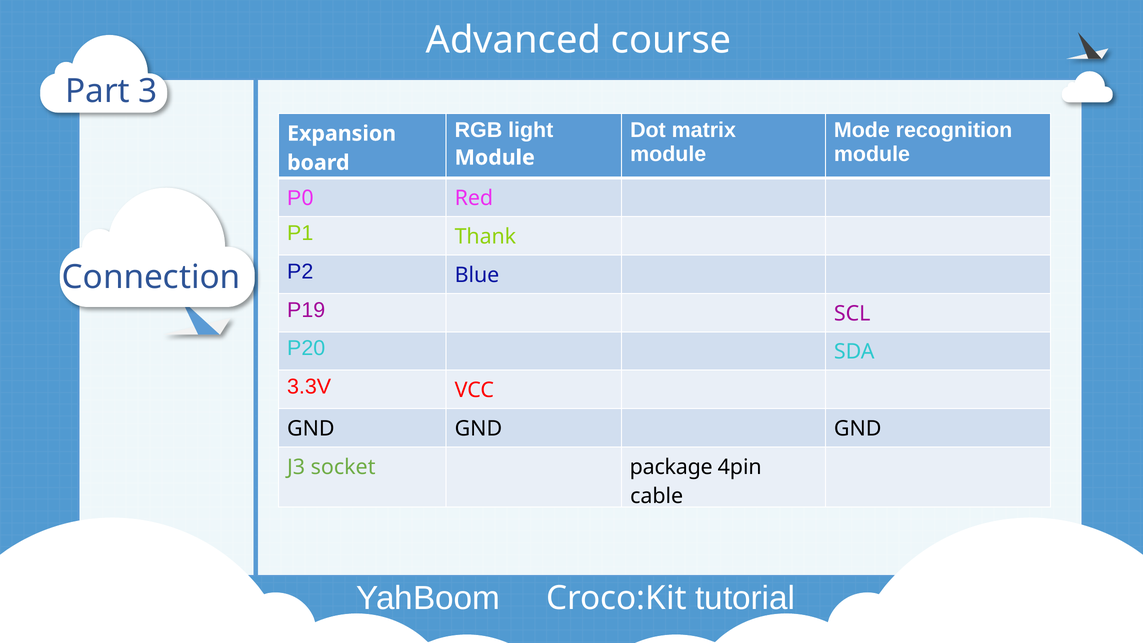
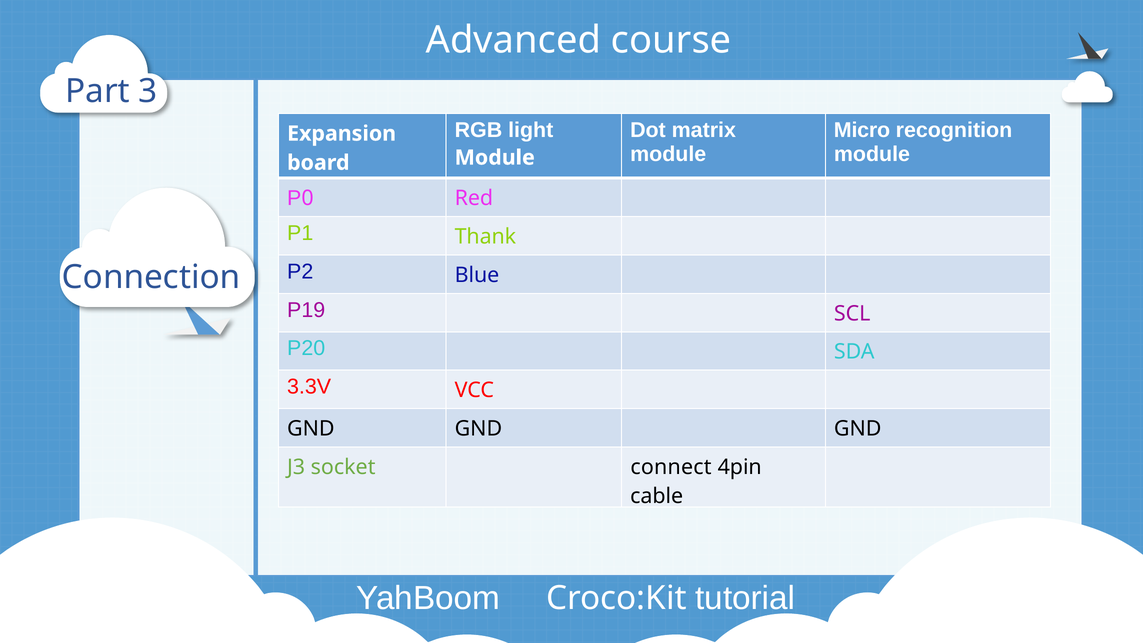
Mode: Mode -> Micro (862, 130)
package: package -> connect (671, 467)
